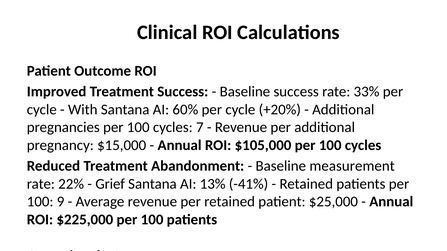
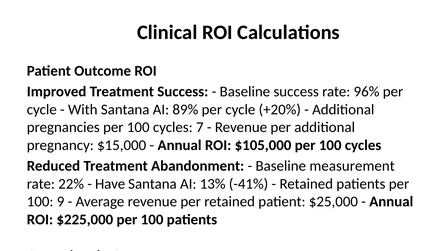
33%: 33% -> 96% (367, 92)
60%: 60% -> 89% (185, 110)
Grief: Grief -> Have (110, 184)
